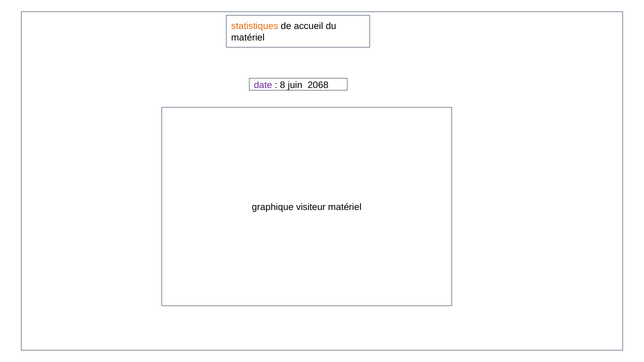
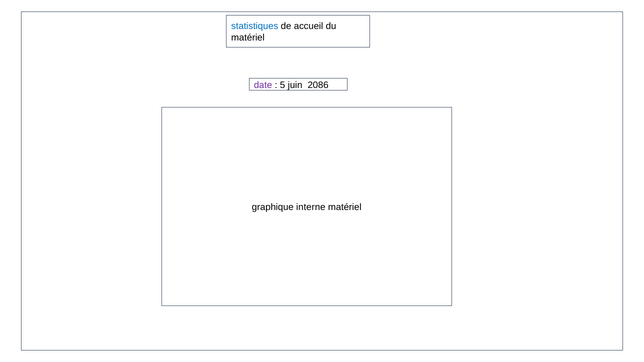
statistiques colour: orange -> blue (255, 26)
8: 8 -> 5 (283, 85)
2068: 2068 -> 2086 (318, 85)
visiteur: visiteur -> interne (311, 207)
